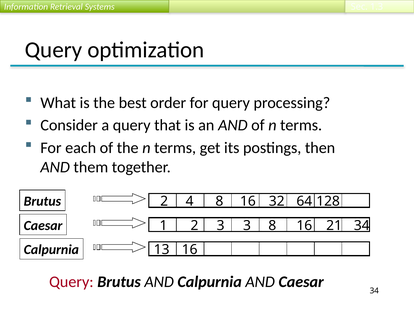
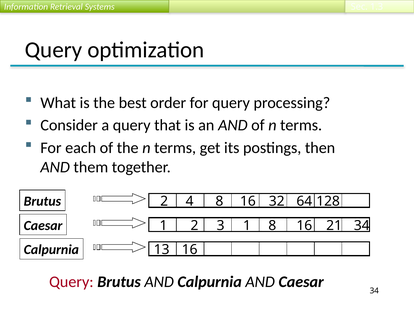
3 3: 3 -> 1 (247, 225)
